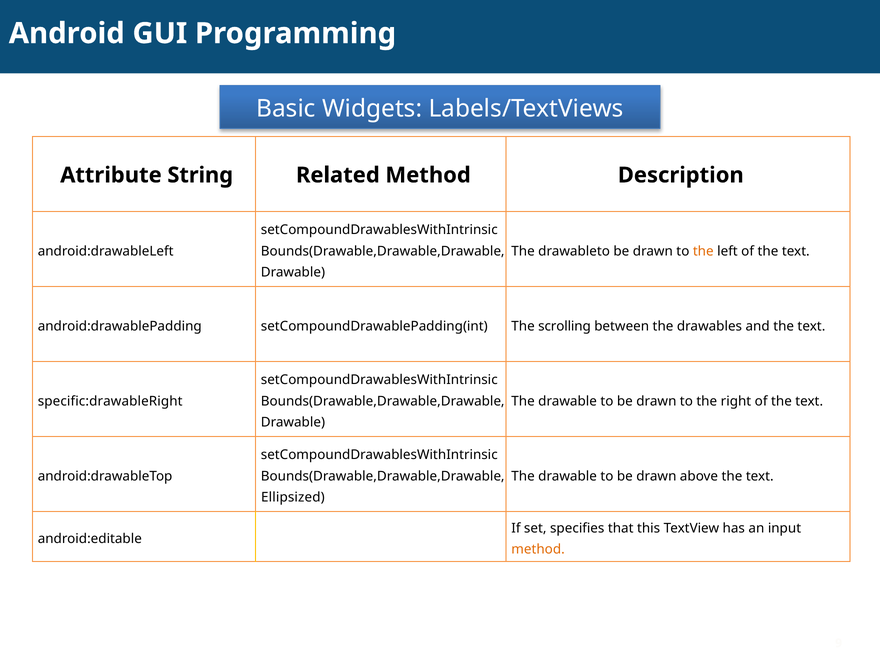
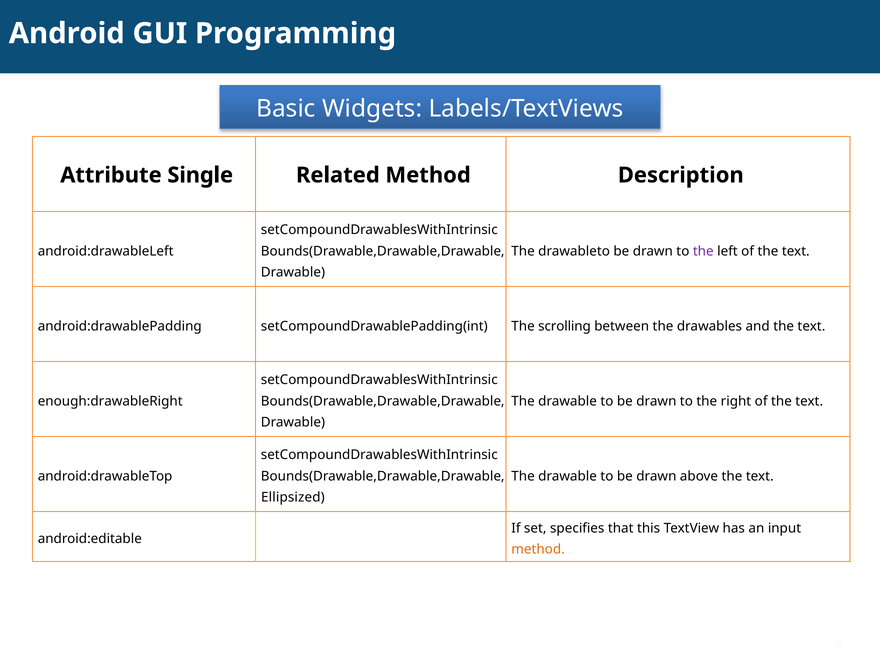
String: String -> Single (200, 175)
the colour: orange -> purple (703, 251)
specific:drawableRight: specific:drawableRight -> enough:drawableRight (110, 401)
